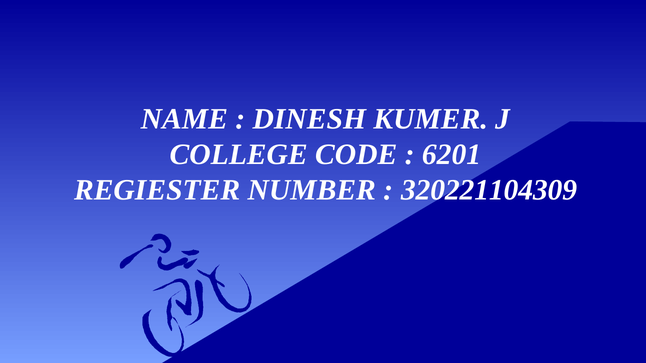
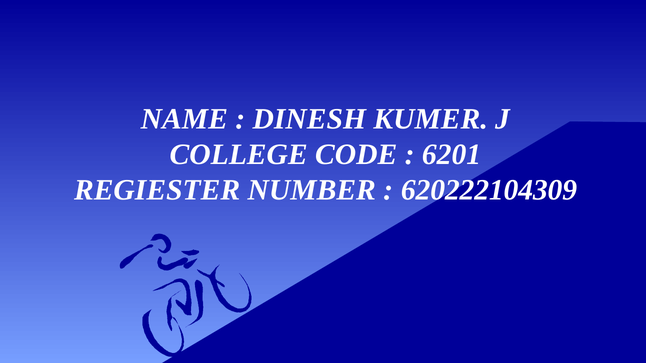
320221104309: 320221104309 -> 620222104309 (489, 190)
